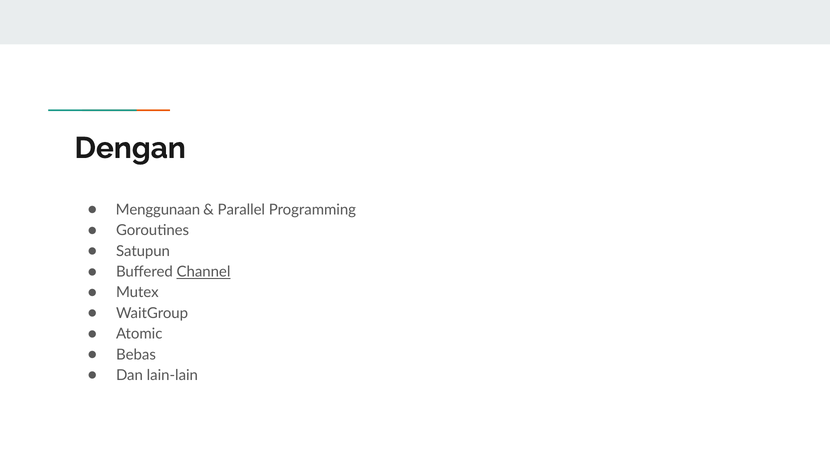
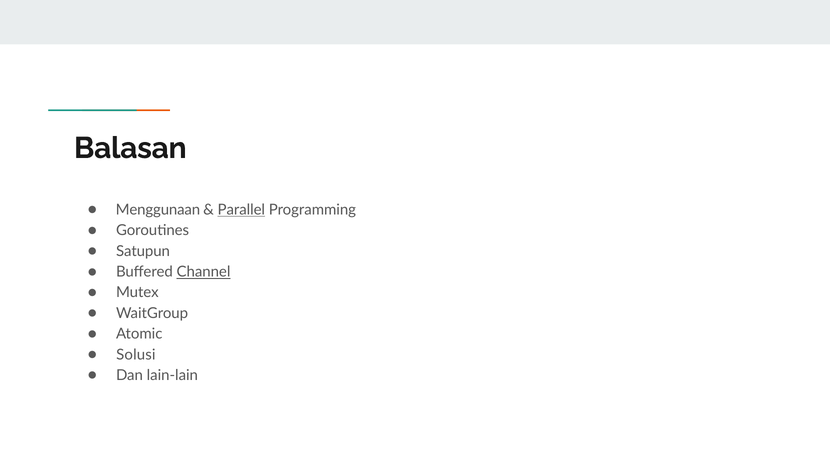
Dengan: Dengan -> Balasan (130, 148)
Parallel underline: none -> present (241, 210)
Bebas: Bebas -> Solusi (136, 355)
